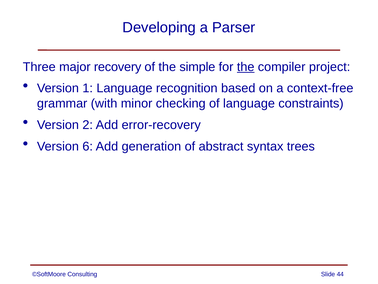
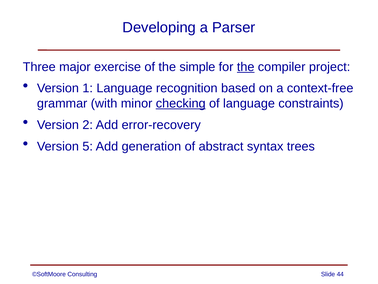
recovery: recovery -> exercise (118, 67)
checking underline: none -> present (181, 103)
6: 6 -> 5 (88, 146)
